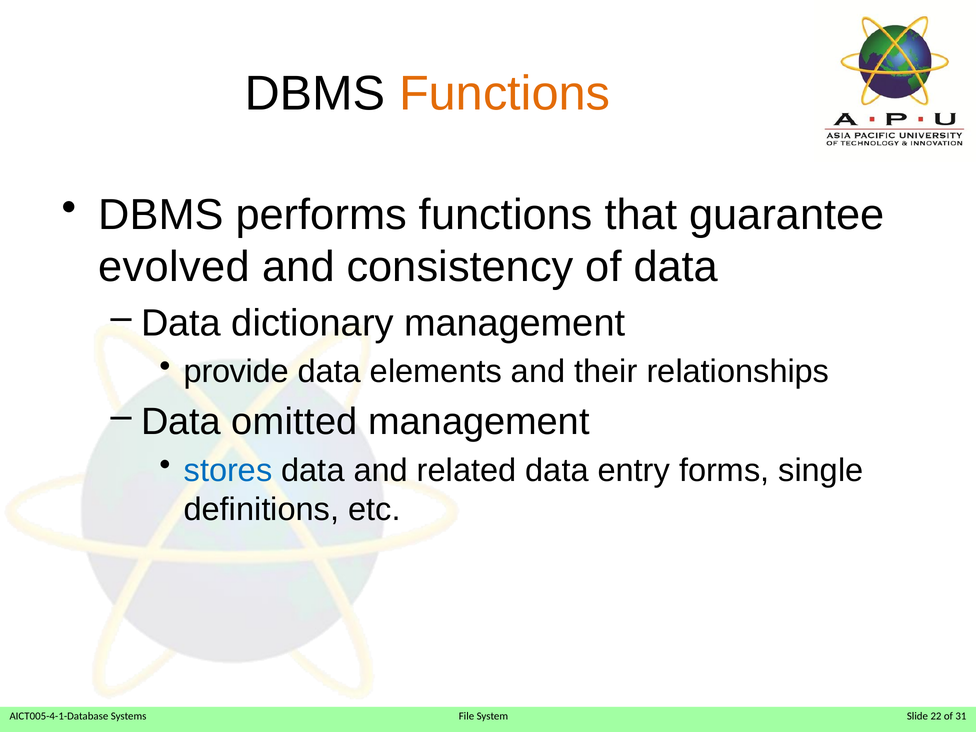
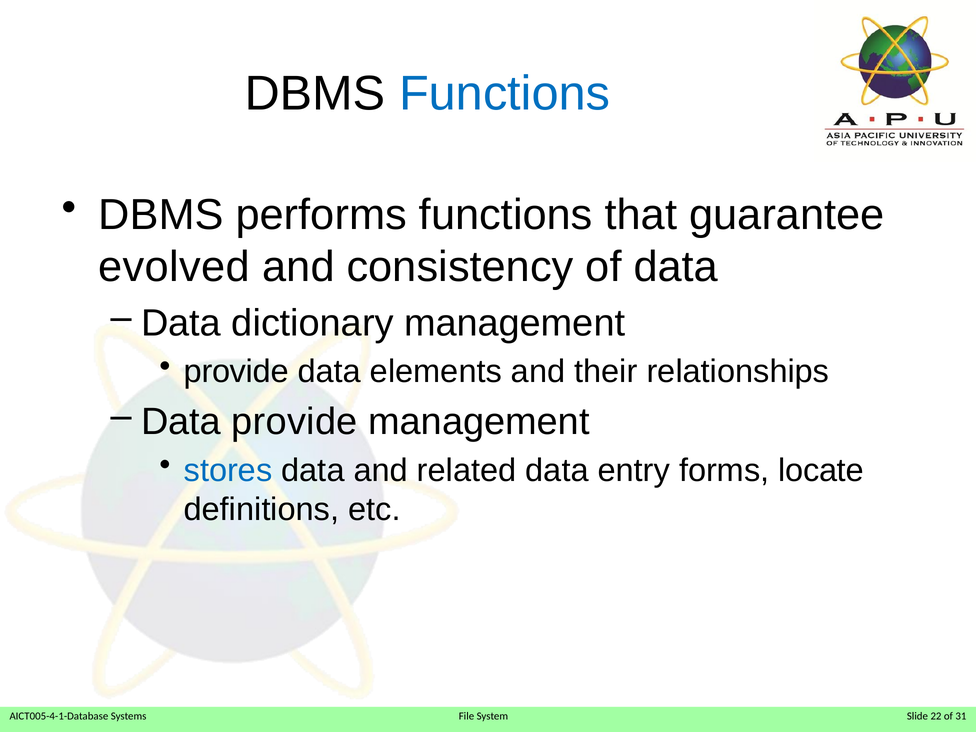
Functions colour: orange -> blue (505, 94)
Data omitted: omitted -> provide (295, 422)
single: single -> locate (821, 470)
